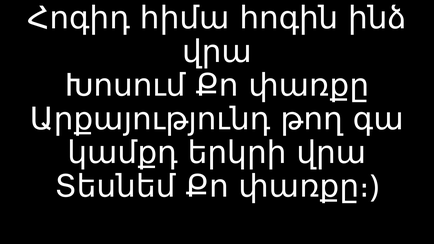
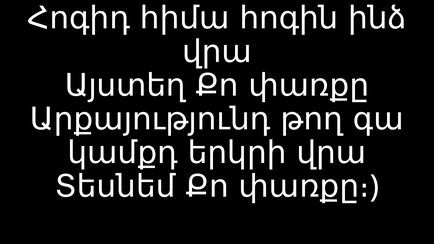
Խոսում: Խոսում -> Այստեղ (125, 86)
